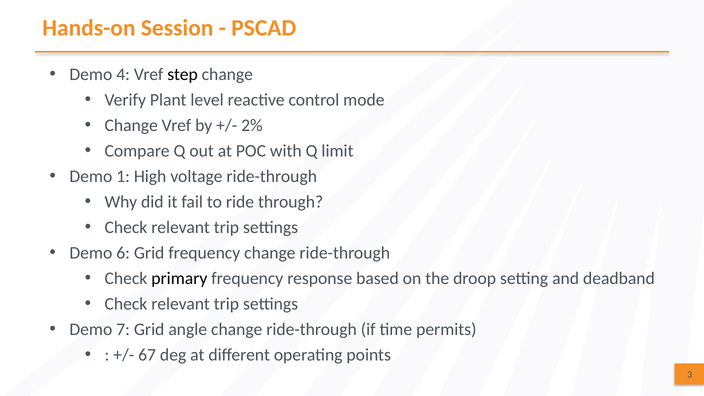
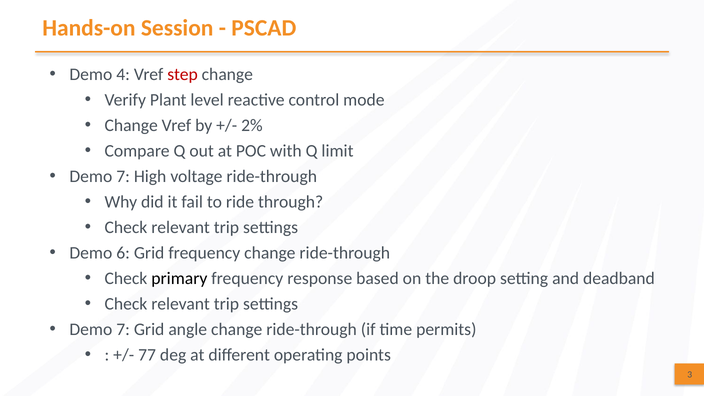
step colour: black -> red (183, 74)
1: 1 -> 7 (123, 176)
67: 67 -> 77 (147, 355)
